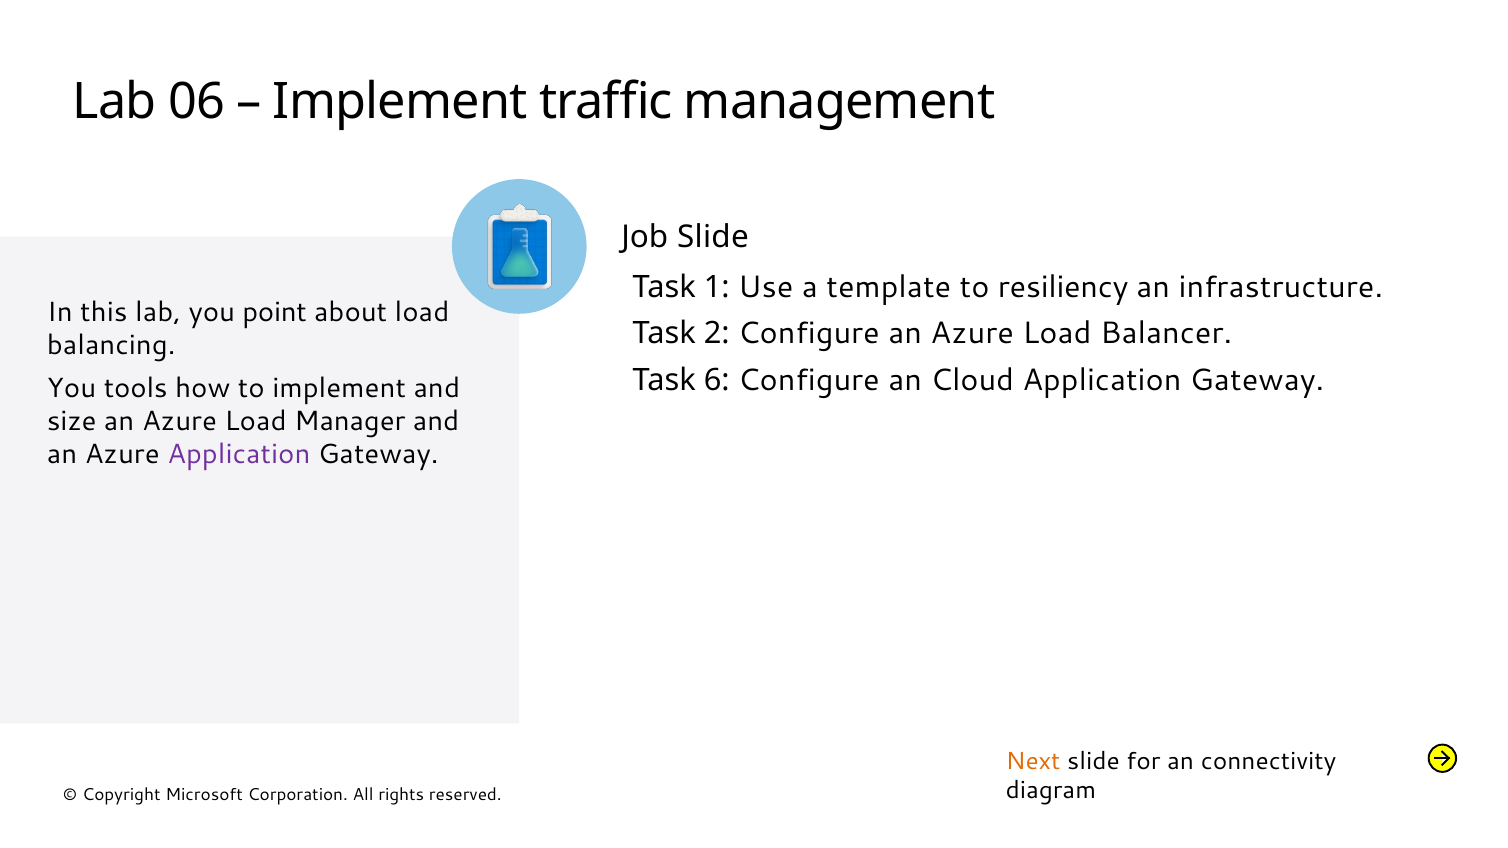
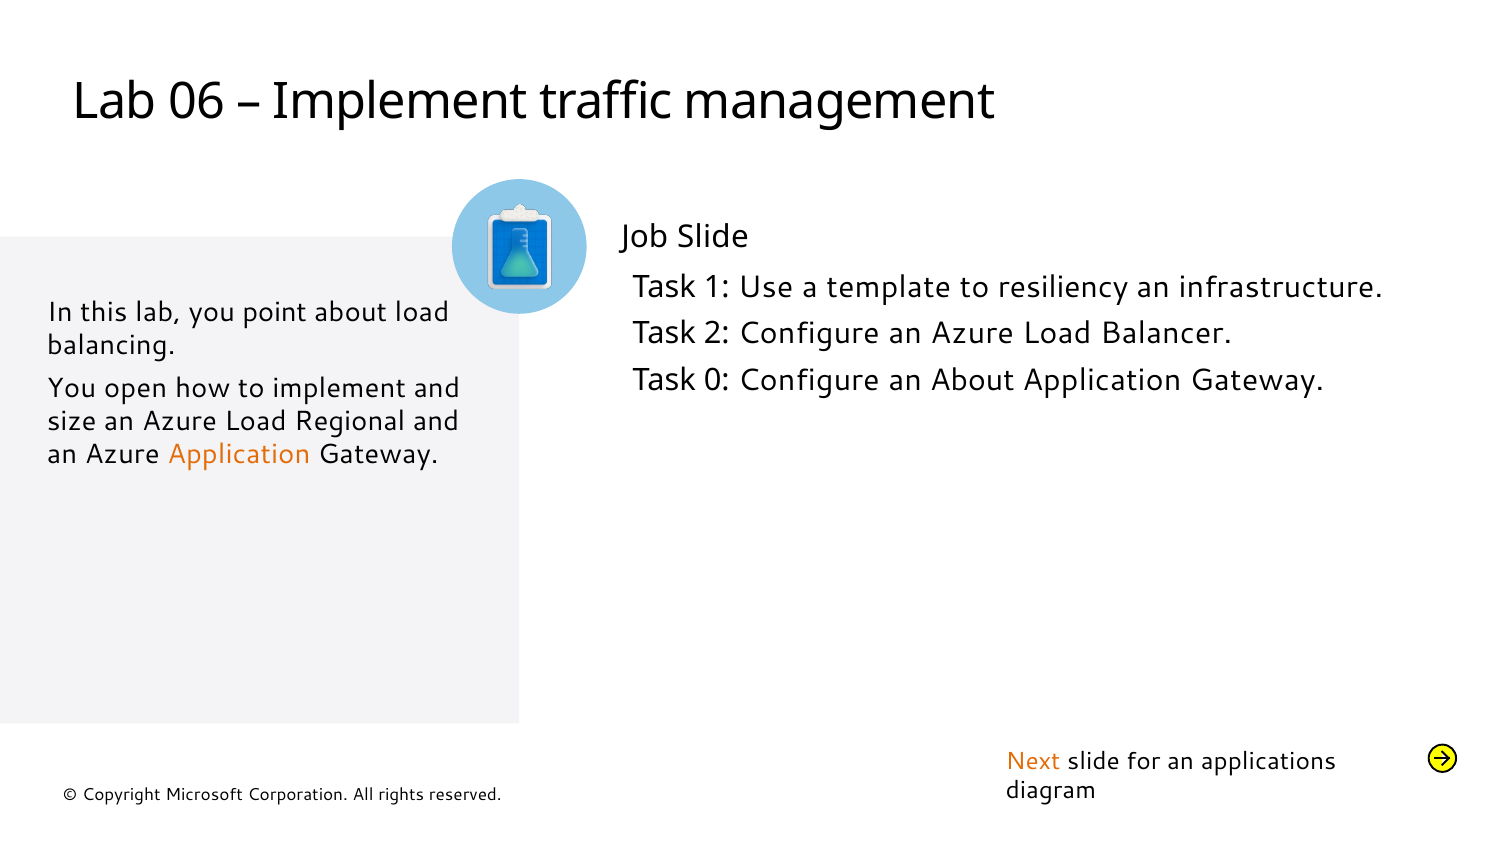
6: 6 -> 0 (717, 380)
an Cloud: Cloud -> About (972, 380)
tools: tools -> open (136, 388)
Manager: Manager -> Regional (350, 422)
Application colour: purple -> orange (239, 455)
connectivity: connectivity -> applications (1269, 761)
